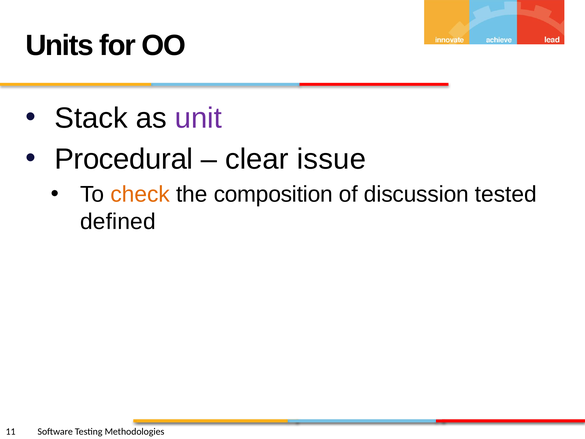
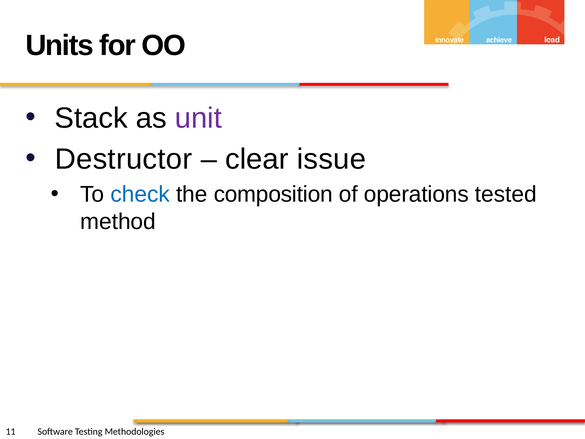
Procedural: Procedural -> Destructor (123, 159)
check colour: orange -> blue (140, 194)
discussion: discussion -> operations (416, 194)
defined: defined -> method (118, 222)
